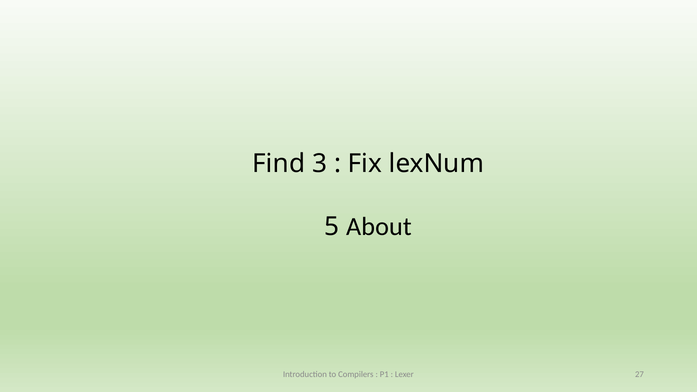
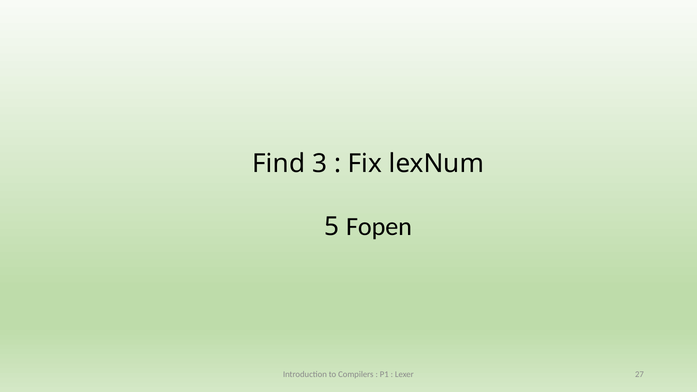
About: About -> Fopen (379, 227)
